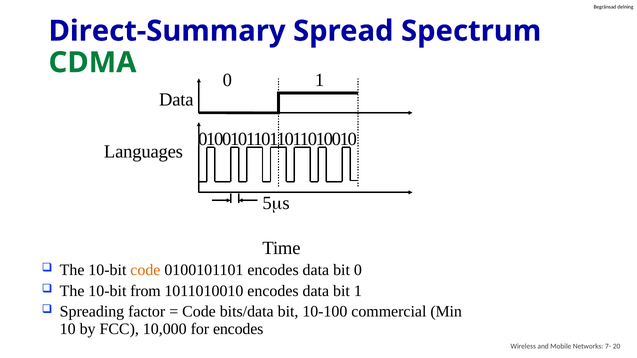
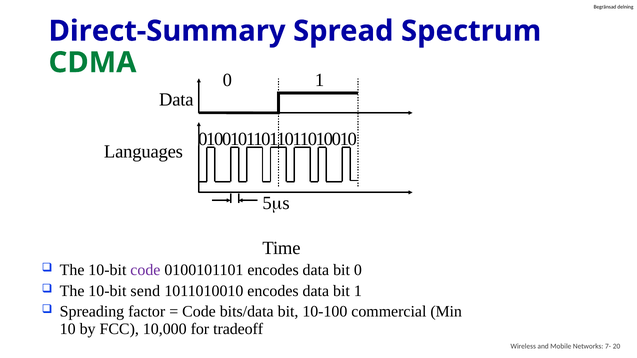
code colour: orange -> purple (145, 270)
from: from -> send (145, 291)
for encodes: encodes -> tradeoff (238, 329)
